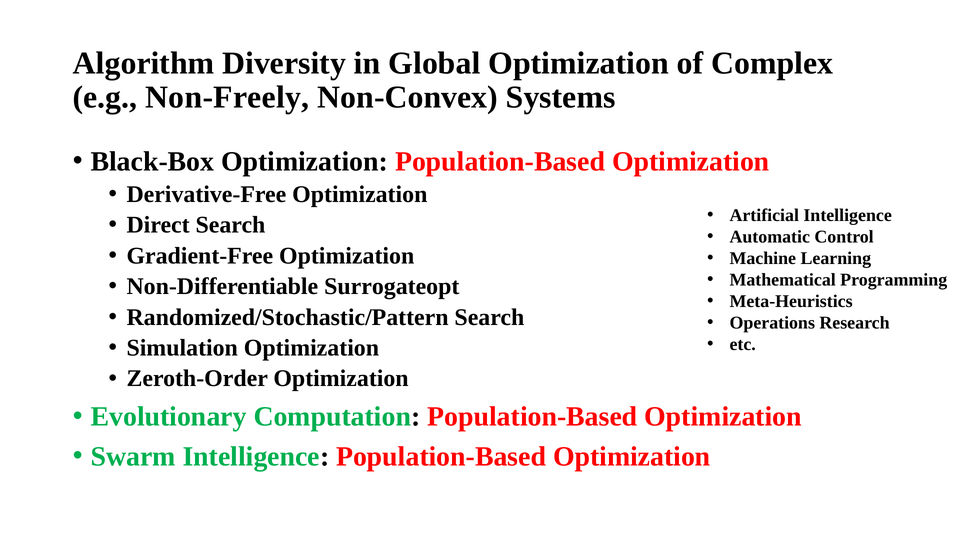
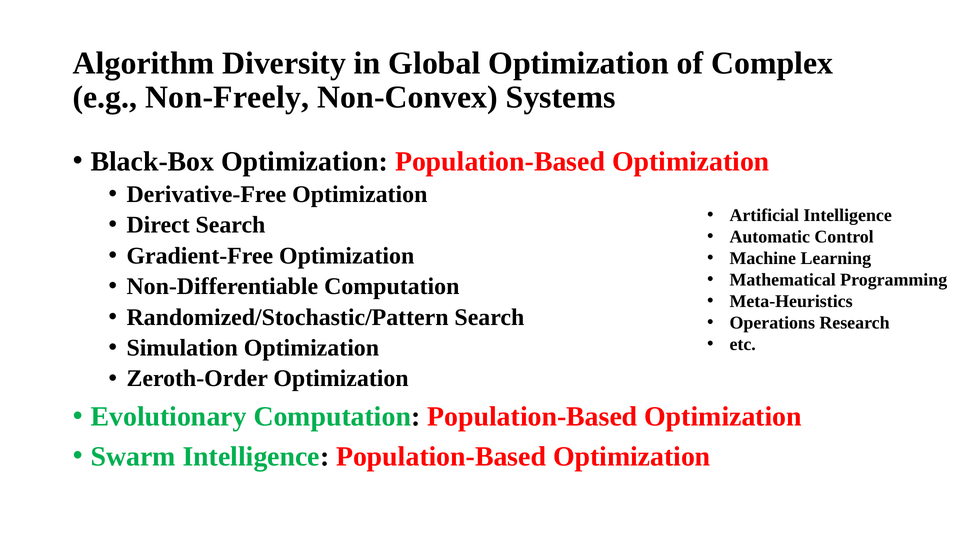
Non-Differentiable Surrogateopt: Surrogateopt -> Computation (392, 287)
